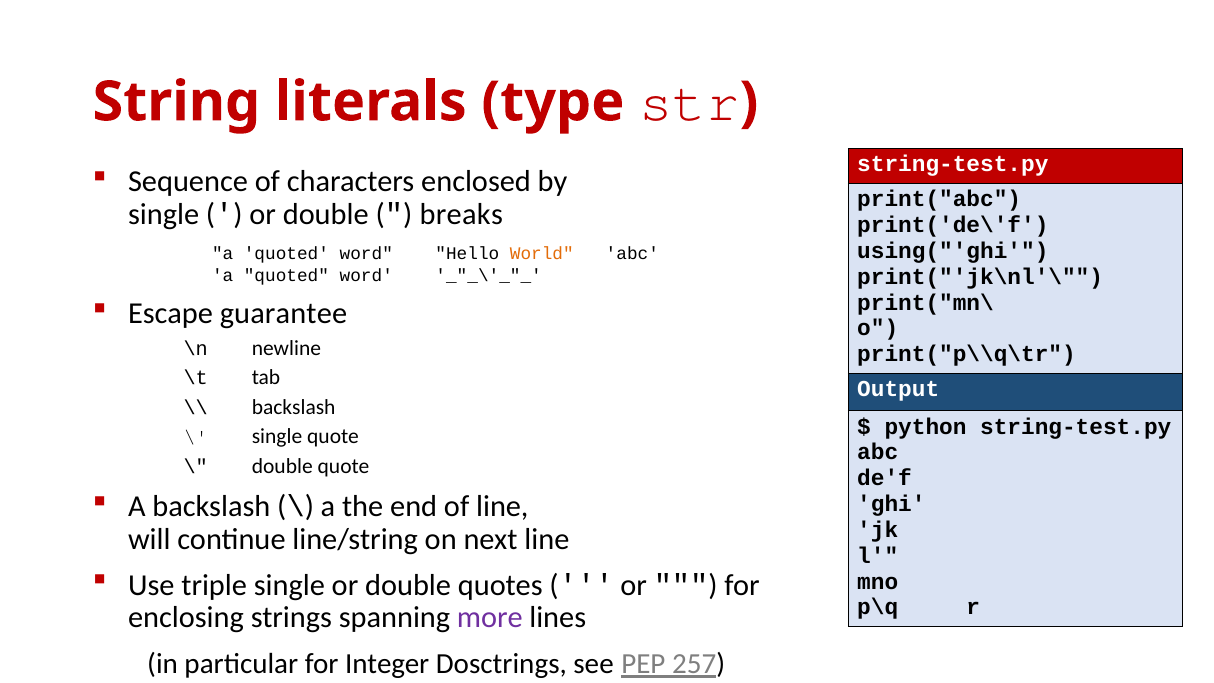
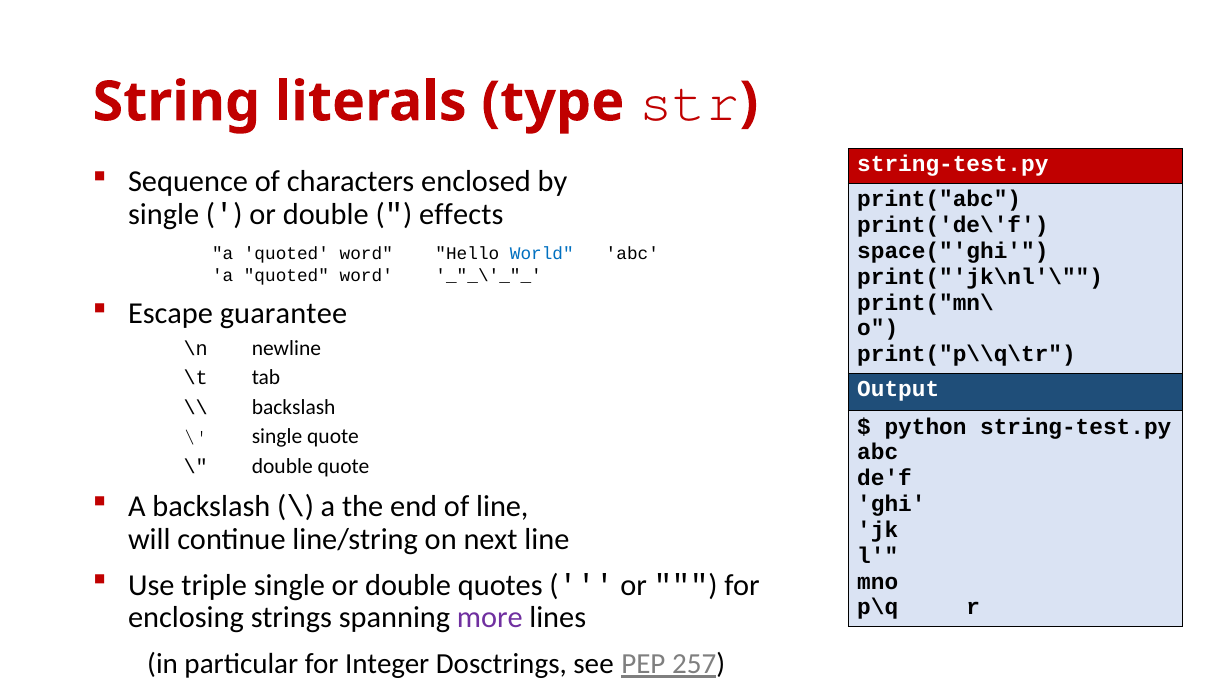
breaks: breaks -> effects (461, 214)
using("'ghi: using("'ghi -> space("'ghi (953, 251)
World colour: orange -> blue (542, 254)
